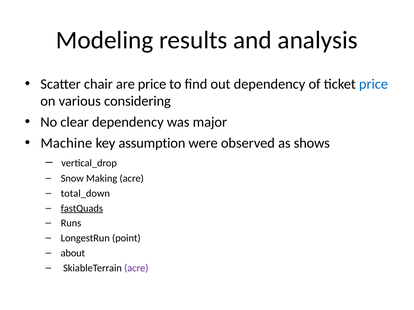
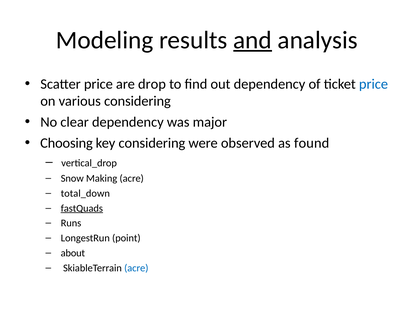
and underline: none -> present (253, 40)
Scatter chair: chair -> price (98, 84)
are price: price -> drop (152, 84)
Machine: Machine -> Choosing (67, 143)
key assumption: assumption -> considering (152, 143)
shows: shows -> found (312, 143)
acre colour: purple -> blue (136, 268)
